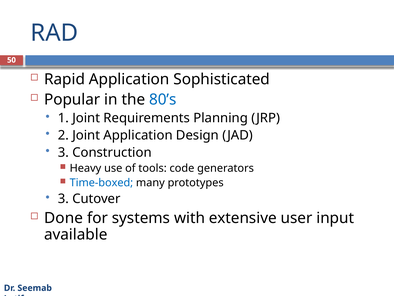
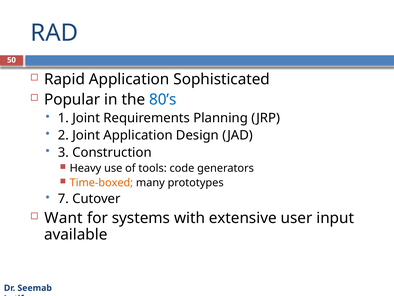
Time-boxed colour: blue -> orange (101, 183)
3: 3 -> 7 (63, 199)
Done: Done -> Want (64, 218)
